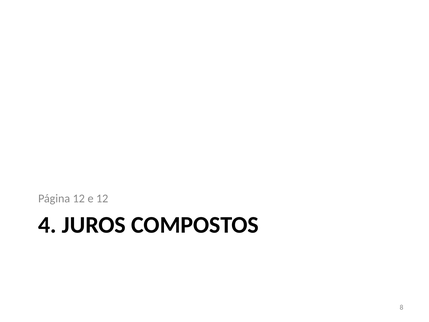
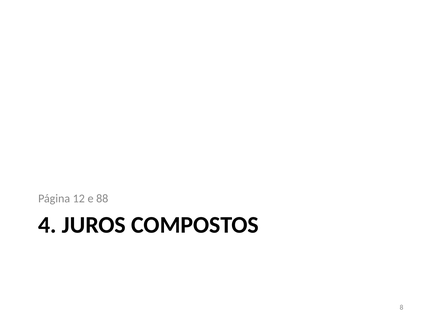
e 12: 12 -> 88 (102, 198)
